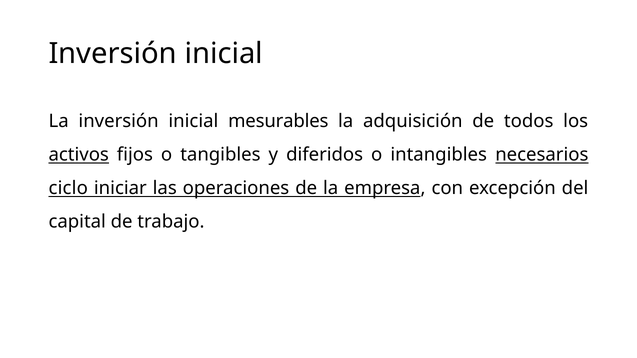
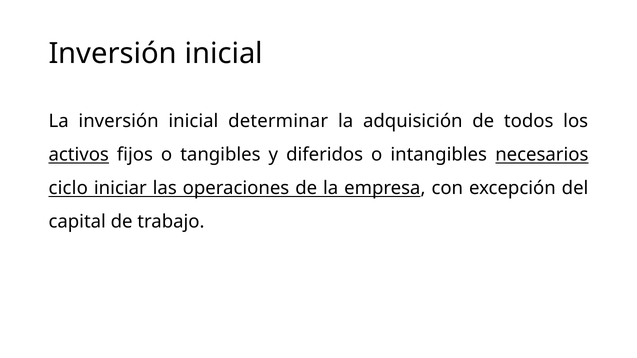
mesurables: mesurables -> determinar (278, 121)
